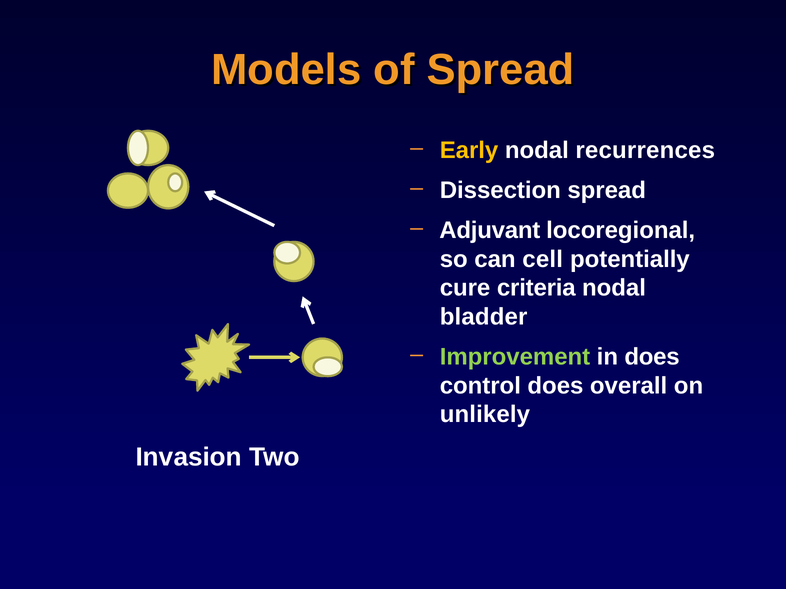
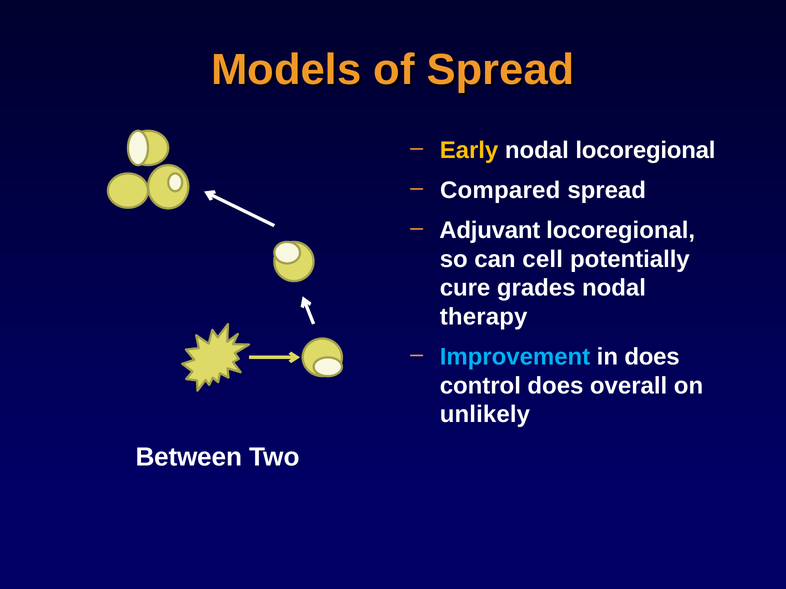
nodal recurrences: recurrences -> locoregional (645, 150)
Dissection: Dissection -> Compared (500, 191)
criteria: criteria -> grades (536, 288)
bladder: bladder -> therapy (484, 317)
Improvement colour: light green -> light blue (515, 357)
Invasion: Invasion -> Between (189, 458)
